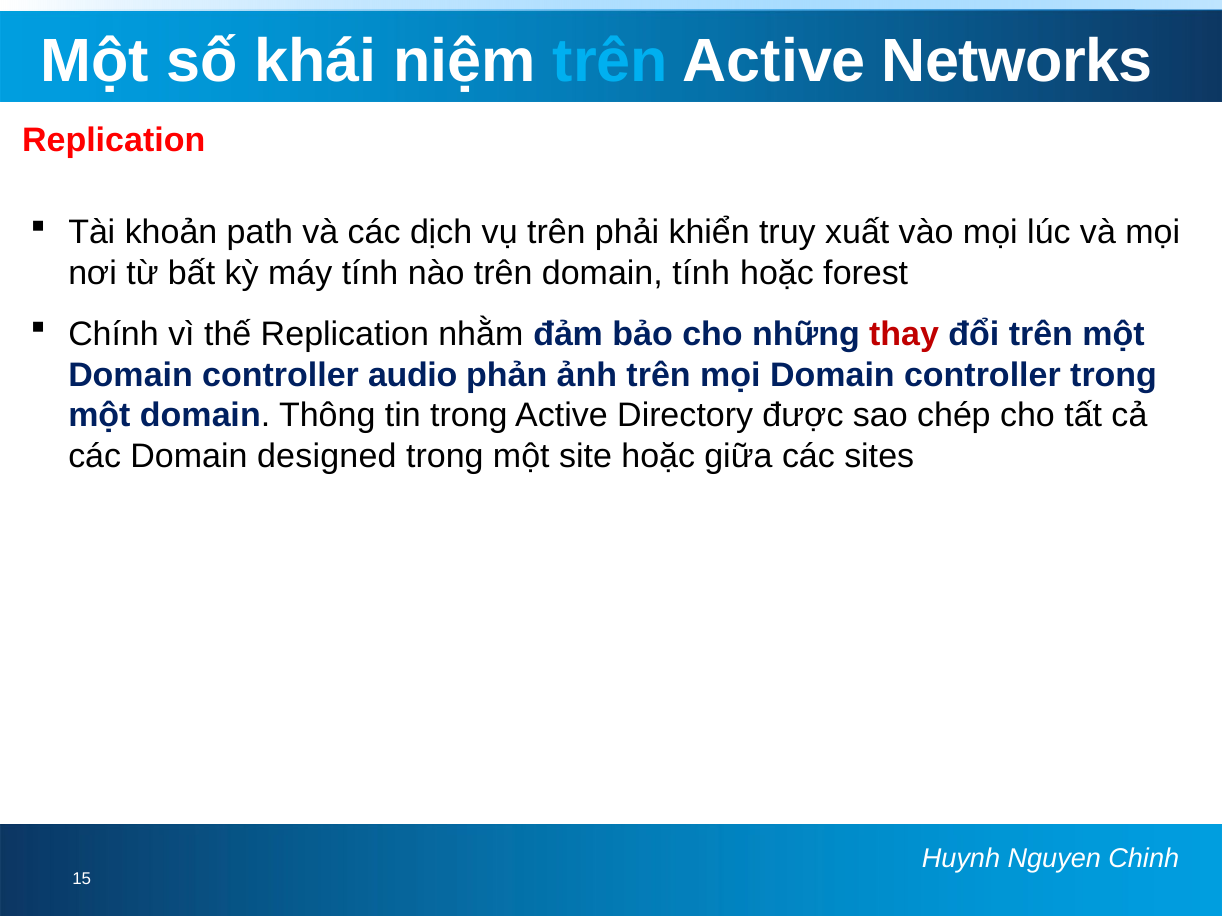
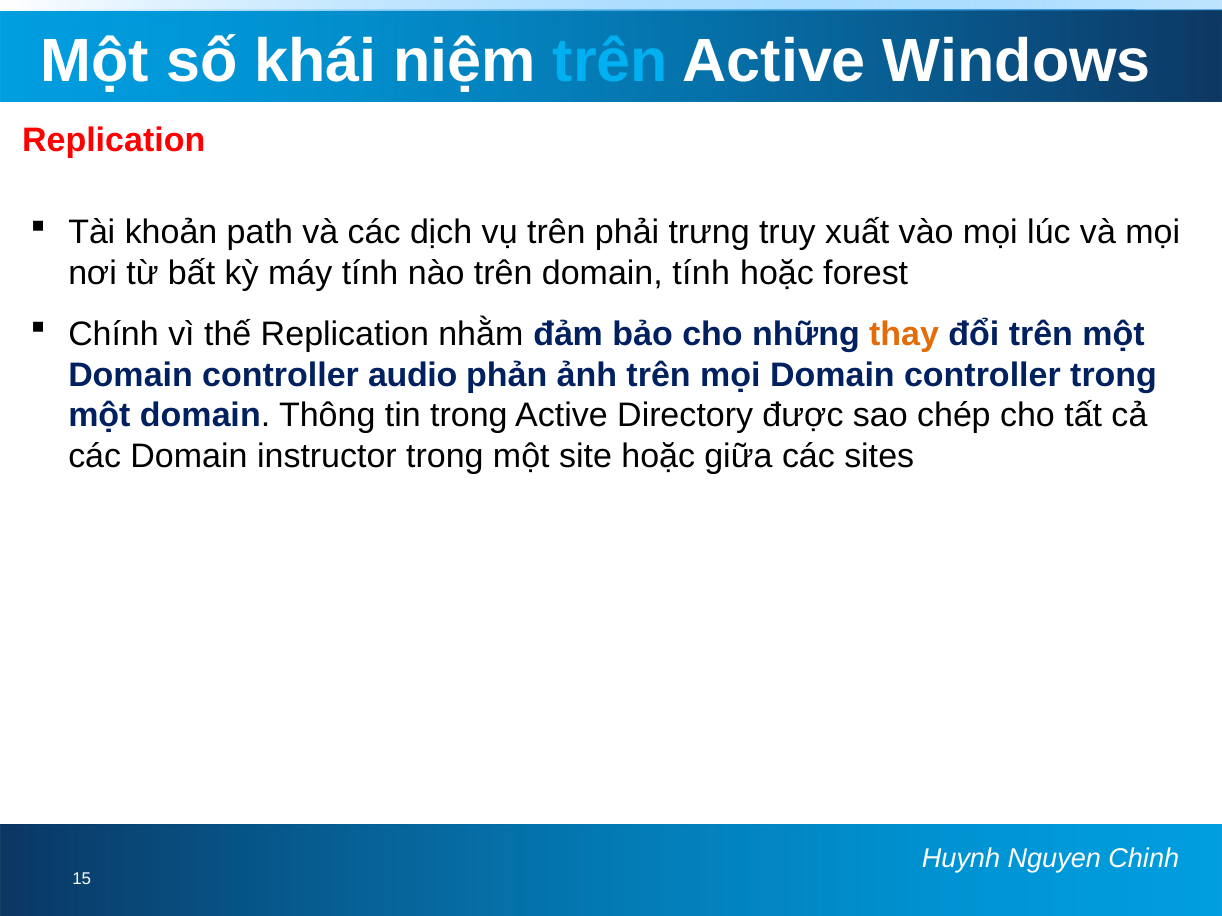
Networks: Networks -> Windows (1017, 61)
khiển: khiển -> trưng (709, 232)
thay colour: red -> orange (904, 334)
designed: designed -> instructor (327, 457)
